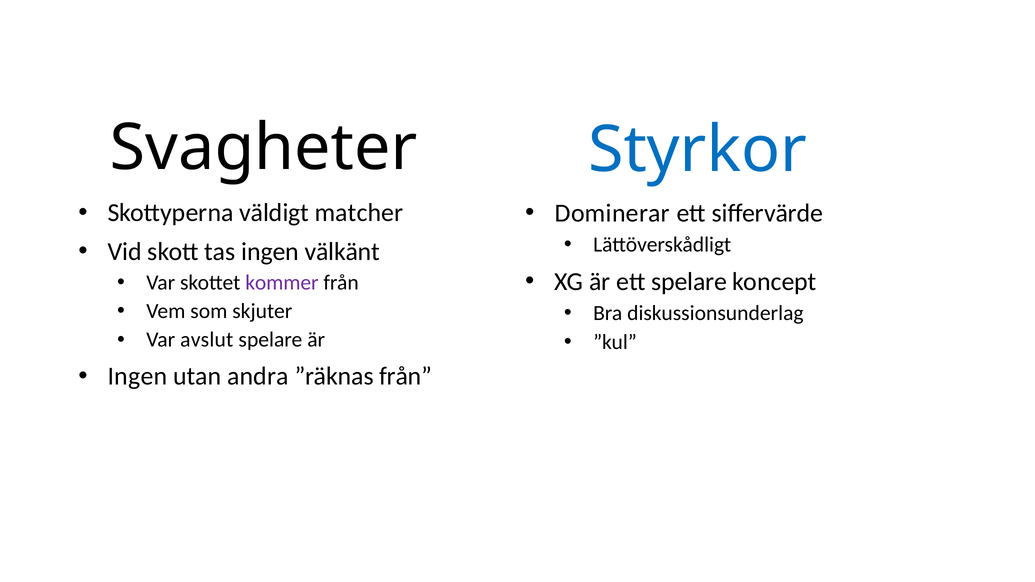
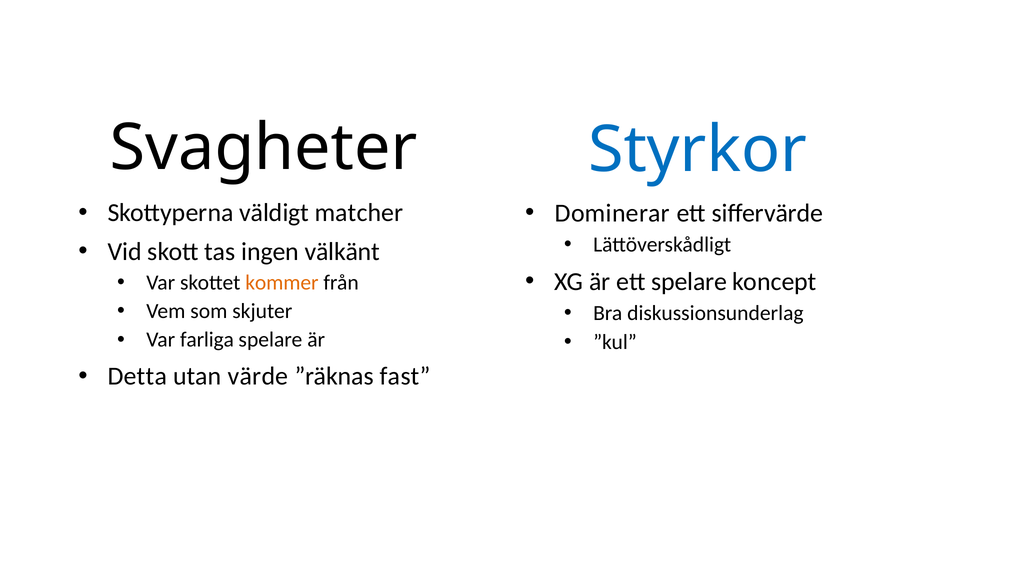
kommer colour: purple -> orange (282, 283)
avslut: avslut -> farliga (207, 340)
Ingen: Ingen -> Detta (137, 376)
andra: andra -> värde (258, 376)
”räknas från: från -> fast (405, 376)
